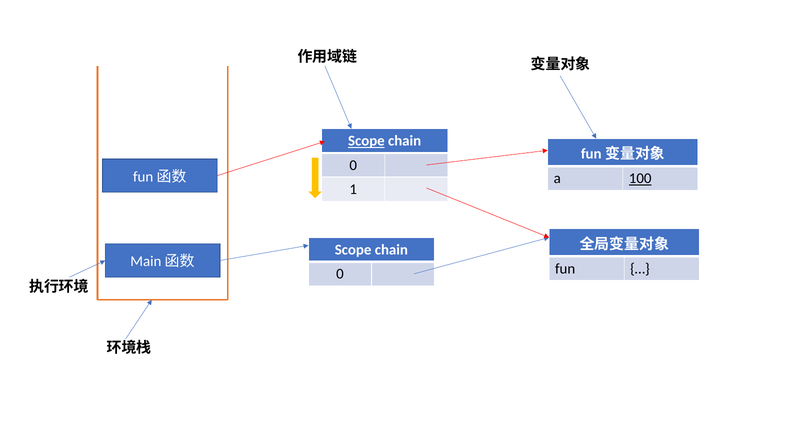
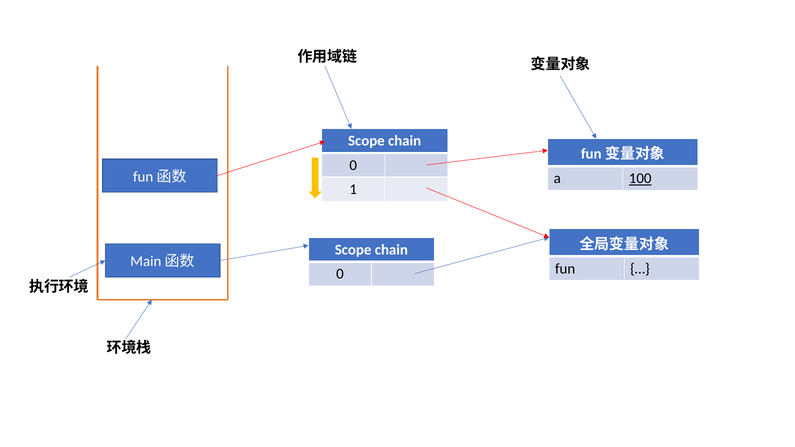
Scope underline: present -> none (366, 141)
